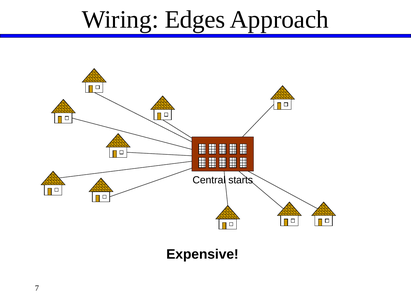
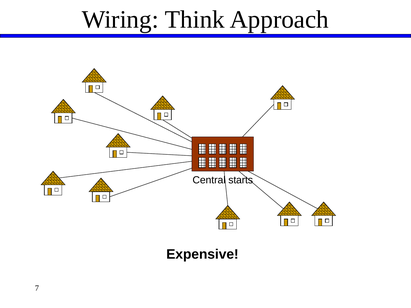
Edges: Edges -> Think (195, 20)
